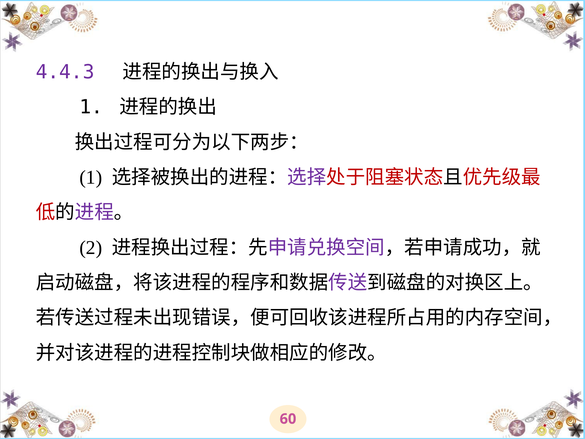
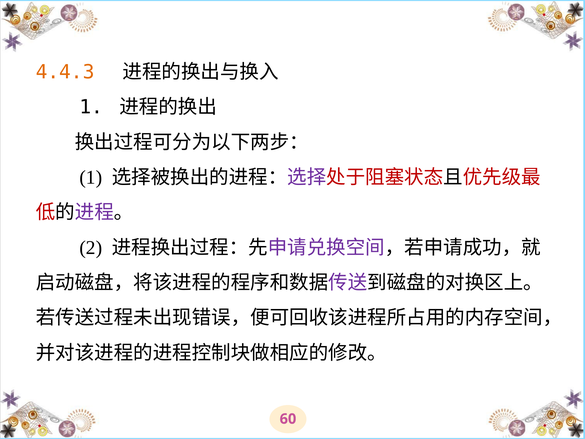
4.4.3 colour: purple -> orange (65, 72)
